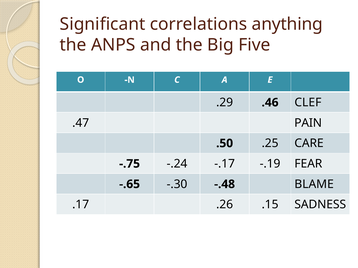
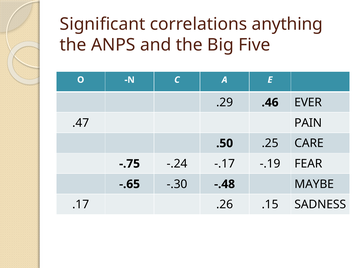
CLEF: CLEF -> EVER (308, 103)
BLAME: BLAME -> MAYBE (314, 184)
